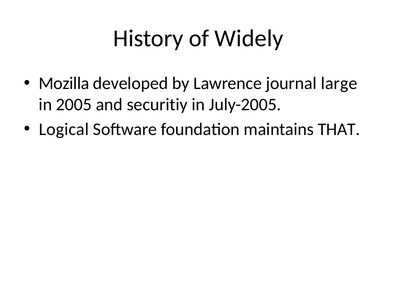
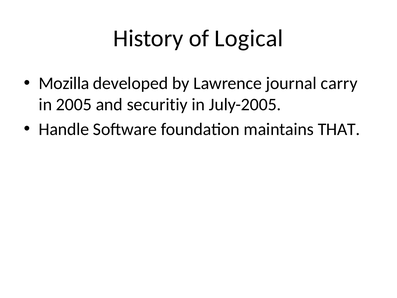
Widely: Widely -> Logical (249, 38)
large: large -> carry (339, 83)
Logical: Logical -> Handle (64, 129)
